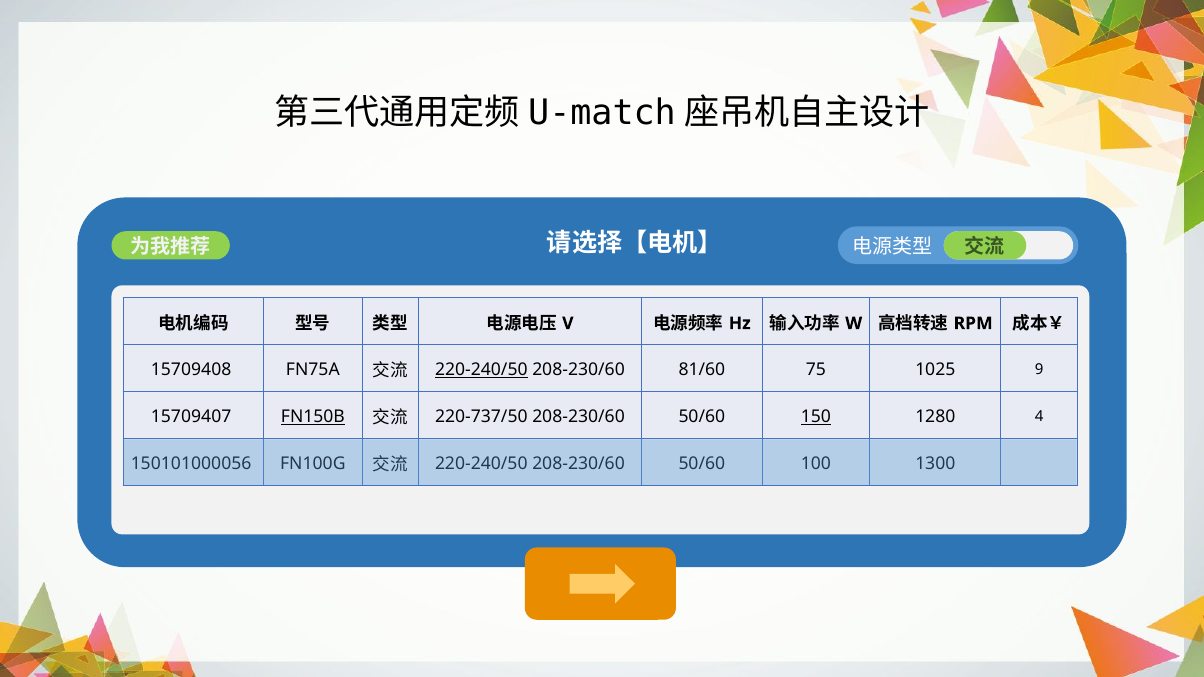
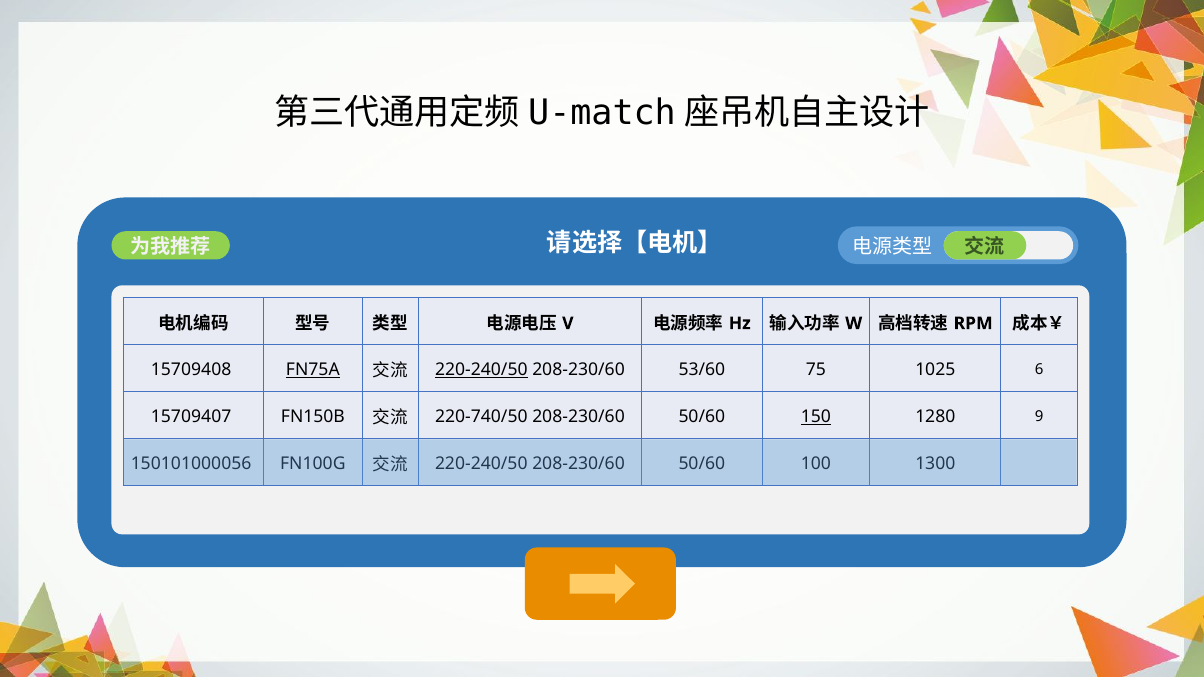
FN75A underline: none -> present (313, 370)
81/60: 81/60 -> 53/60 (702, 370)
9: 9 -> 6 (1039, 369)
FN150B underline: present -> none (313, 417)
220-737/50: 220-737/50 -> 220-740/50 (481, 417)
4: 4 -> 9 (1039, 417)
